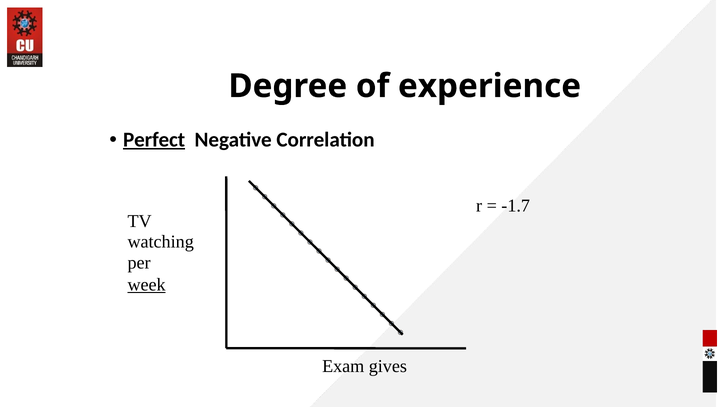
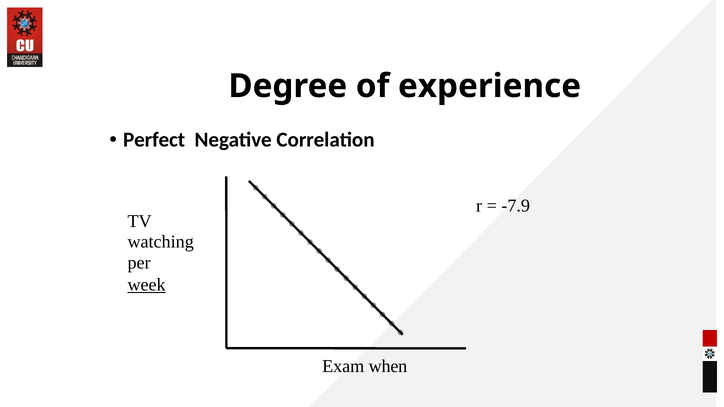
Perfect underline: present -> none (154, 140)
-1.7: -1.7 -> -7.9 (516, 206)
gives: gives -> when (388, 366)
